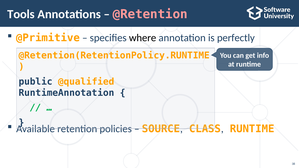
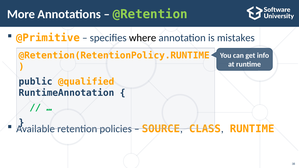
Tools: Tools -> More (21, 14)
@Retention colour: pink -> light green (150, 14)
perfectly: perfectly -> mistakes (236, 38)
